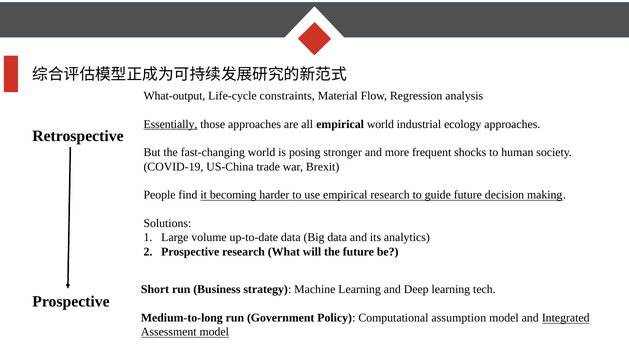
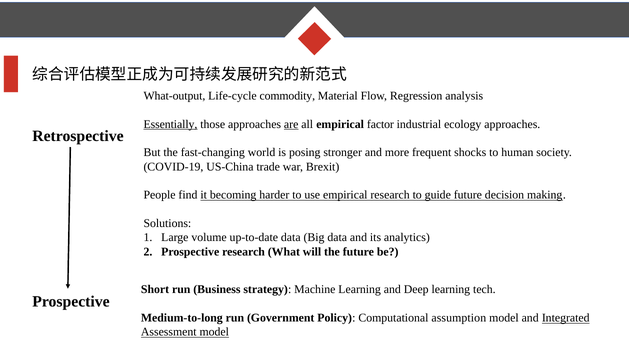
constraints: constraints -> commodity (287, 96)
are underline: none -> present (291, 124)
empirical world: world -> factor (380, 124)
